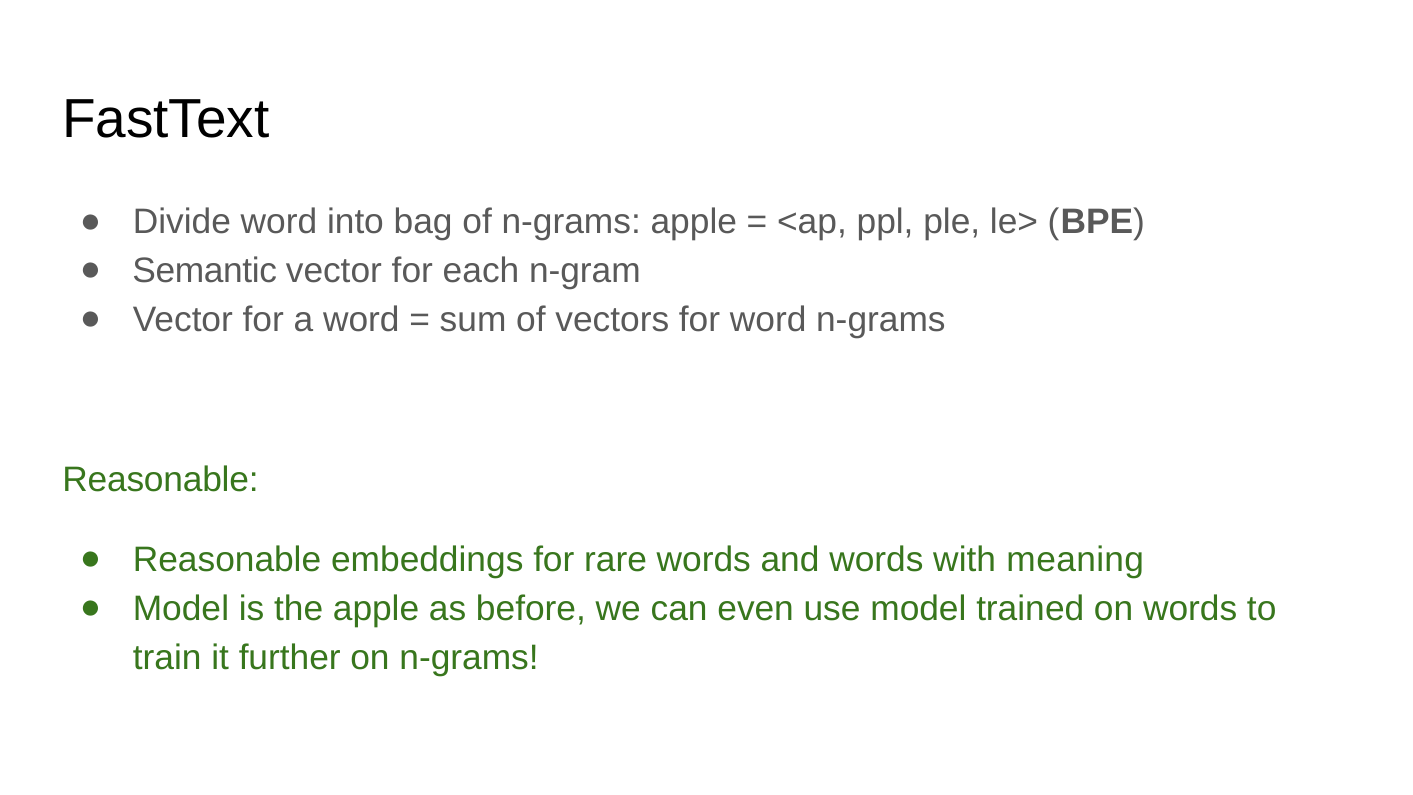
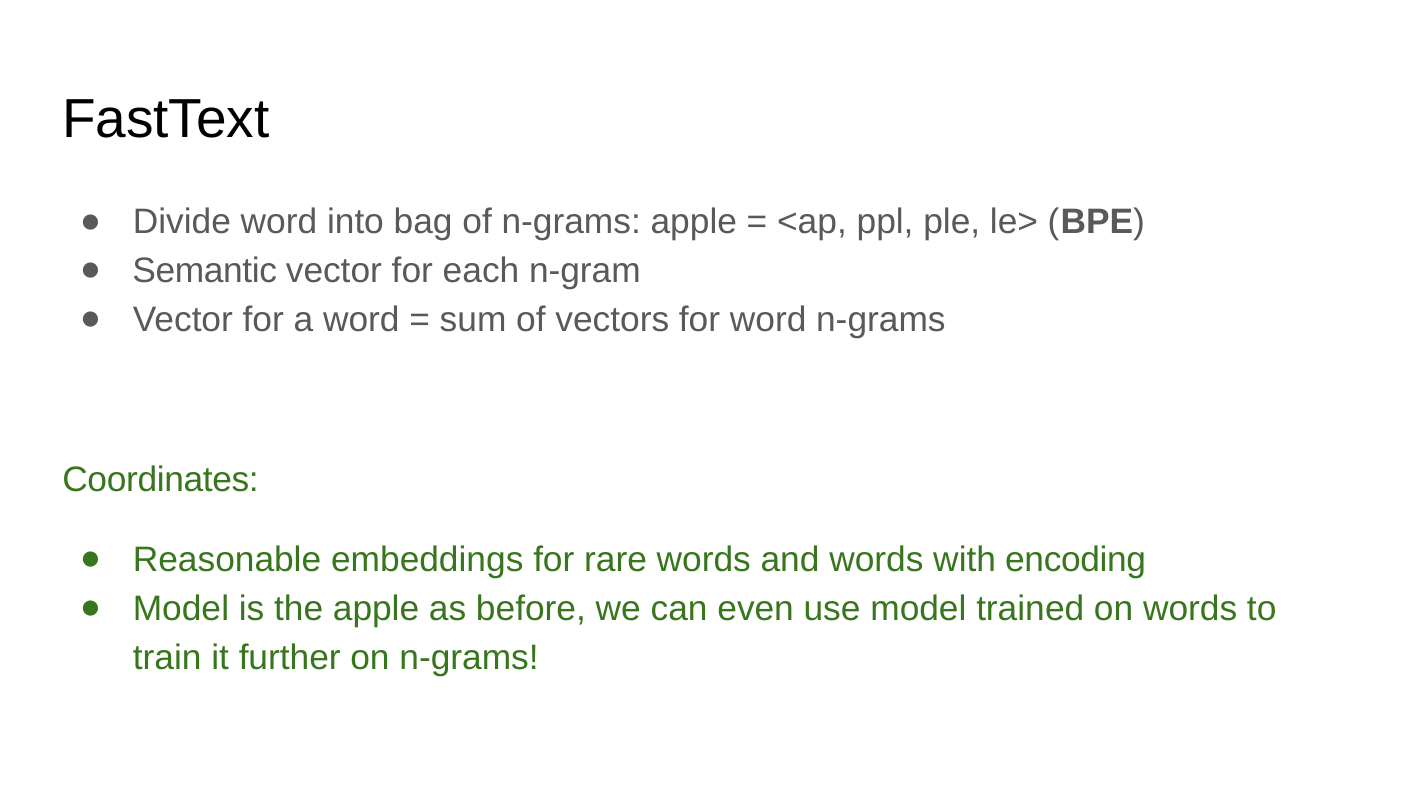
Reasonable: Reasonable -> Coordinates (161, 480)
meaning: meaning -> encoding (1076, 560)
